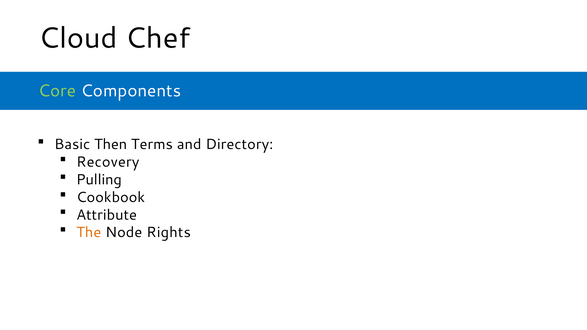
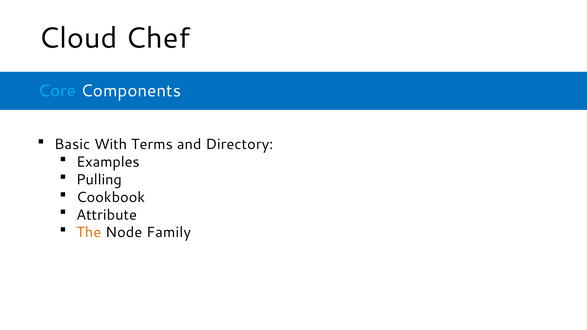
Core colour: light green -> light blue (57, 91)
Then: Then -> With (111, 145)
Recovery: Recovery -> Examples (108, 162)
Rights: Rights -> Family (169, 233)
